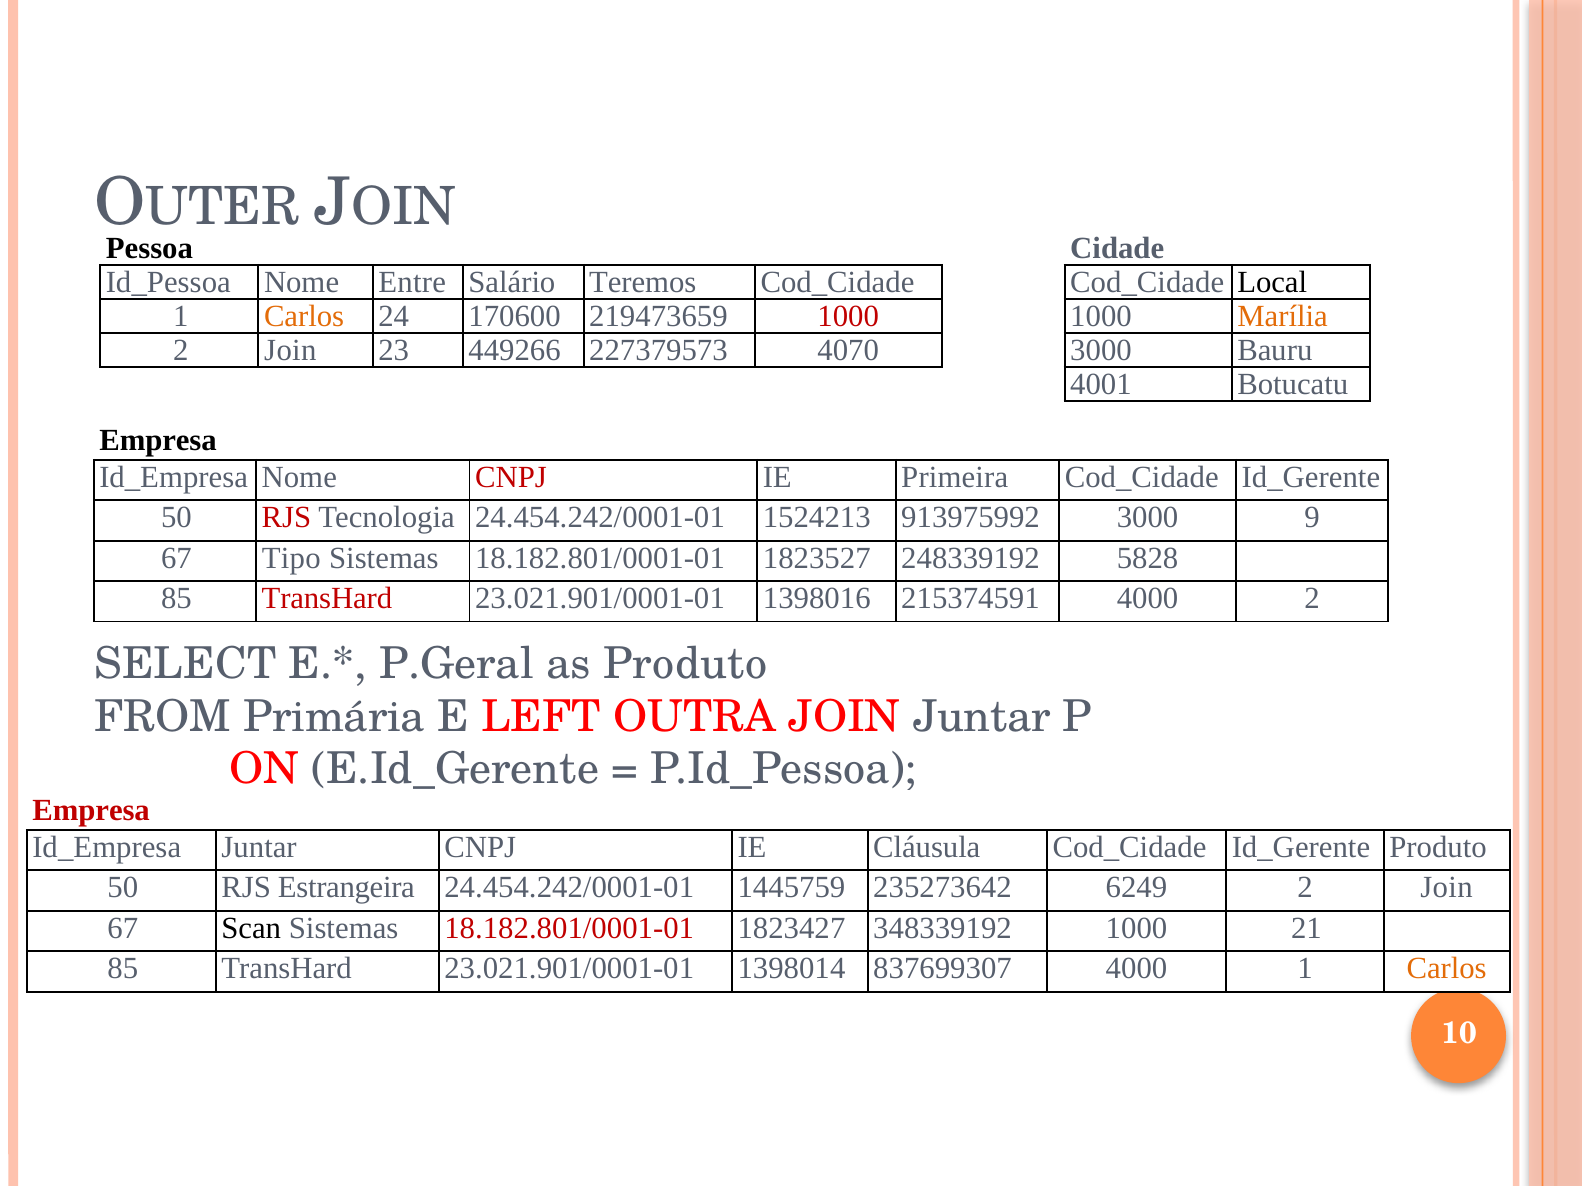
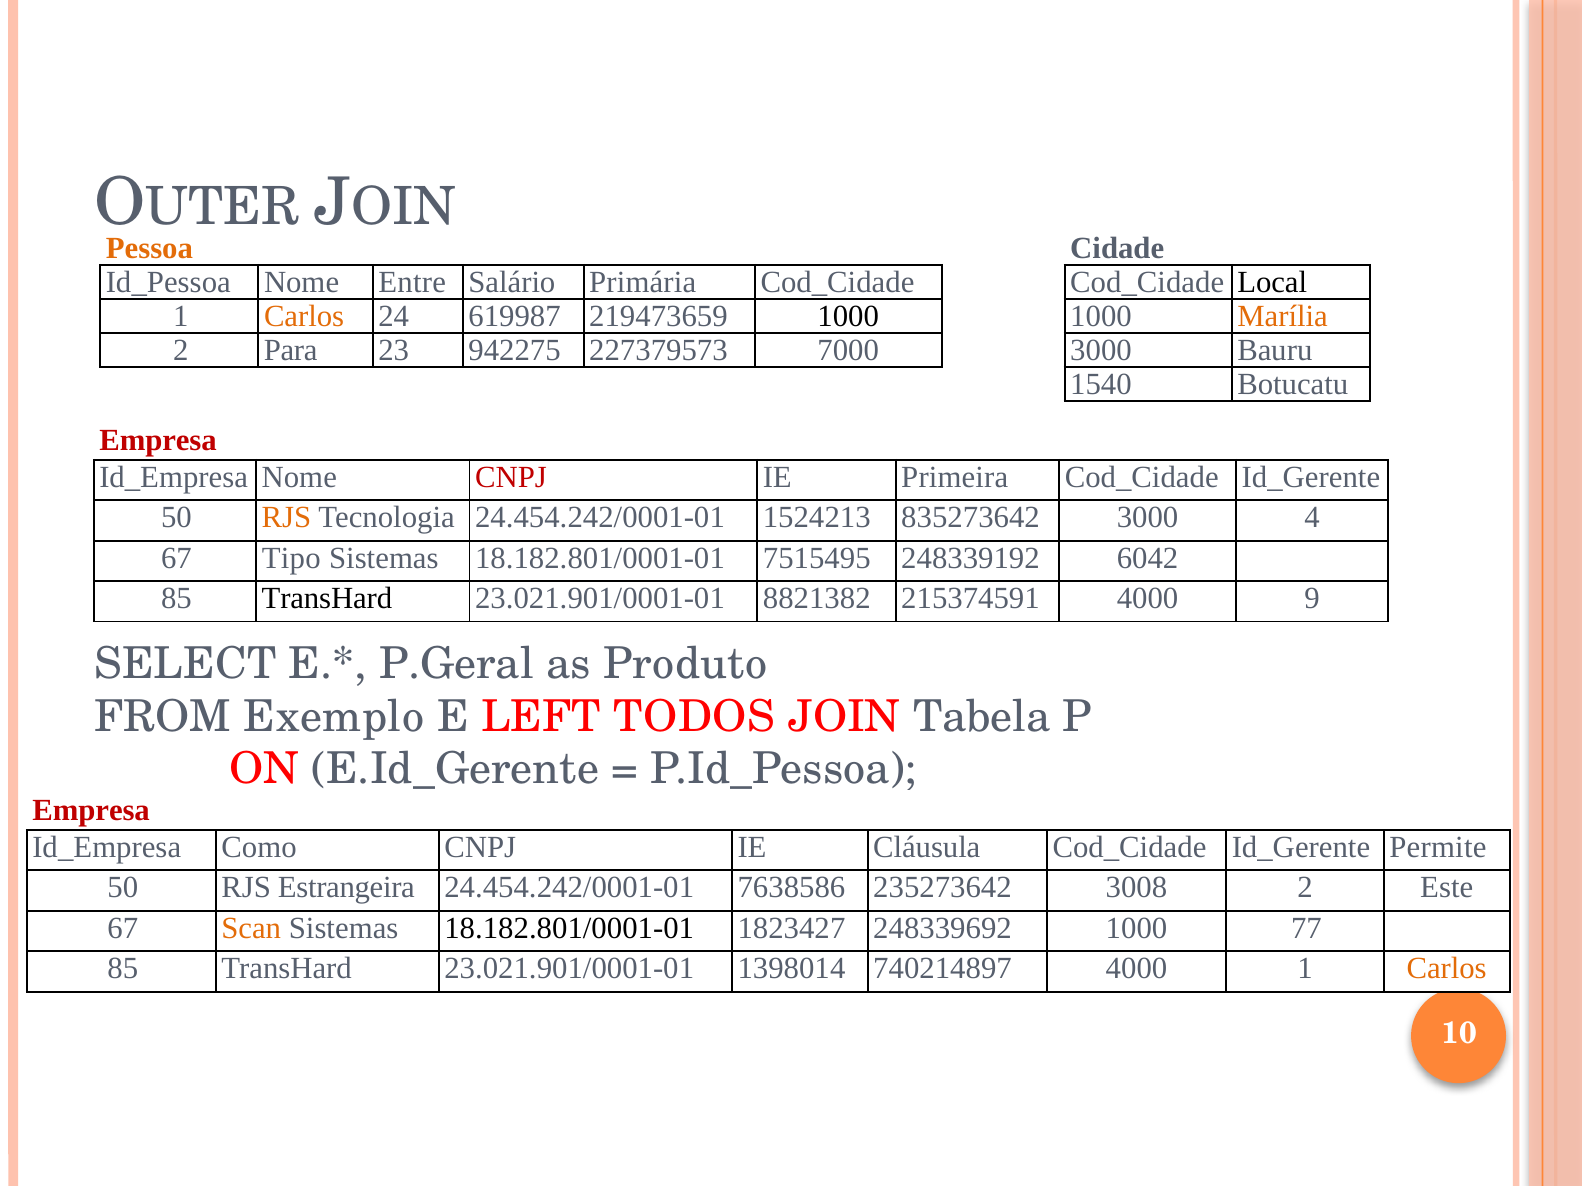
Pessoa colour: black -> orange (149, 248)
Teremos: Teremos -> Primária (643, 282)
170600: 170600 -> 619987 (515, 316)
1000 colour: red -> black (848, 316)
Join: Join -> Para (291, 350)
449266: 449266 -> 942275 (515, 350)
4070: 4070 -> 7000 (848, 350)
4001: 4001 -> 1540 (1101, 384)
Empresa colour: black -> red (158, 440)
RJS colour: red -> orange (286, 518)
913975992: 913975992 -> 835273642 (971, 518)
9: 9 -> 4 (1312, 518)
1823527: 1823527 -> 7515495 (817, 558)
5828: 5828 -> 6042 (1148, 558)
TransHard colour: red -> black (327, 599)
1398016: 1398016 -> 8821382 (817, 599)
4000 2: 2 -> 9 (1312, 599)
Primária: Primária -> Exemplo (334, 717)
OUTRA: OUTRA -> TODOS (695, 717)
JOIN Juntar: Juntar -> Tabela (982, 717)
Juntar: Juntar -> Como (259, 848)
Produto: Produto -> Permite (1438, 848)
1445759: 1445759 -> 7638586 (791, 888)
6249: 6249 -> 3008 (1136, 888)
Join: Join -> Este (1447, 888)
Scan colour: black -> orange (251, 928)
18.182.801/0001-01 colour: red -> black (569, 928)
348339192: 348339192 -> 248339692 (943, 928)
21: 21 -> 77 (1306, 928)
837699307: 837699307 -> 740214897 (943, 969)
